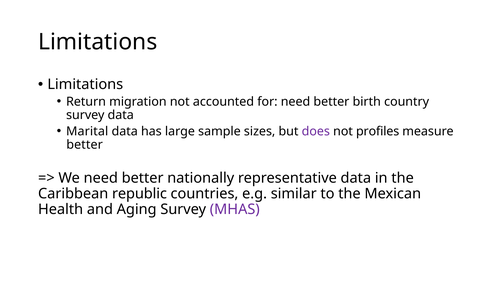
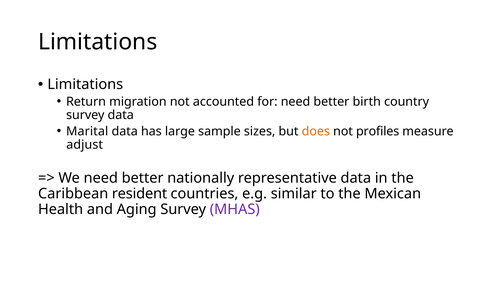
does colour: purple -> orange (316, 131)
better: better -> adjust (85, 145)
republic: republic -> resident (140, 194)
